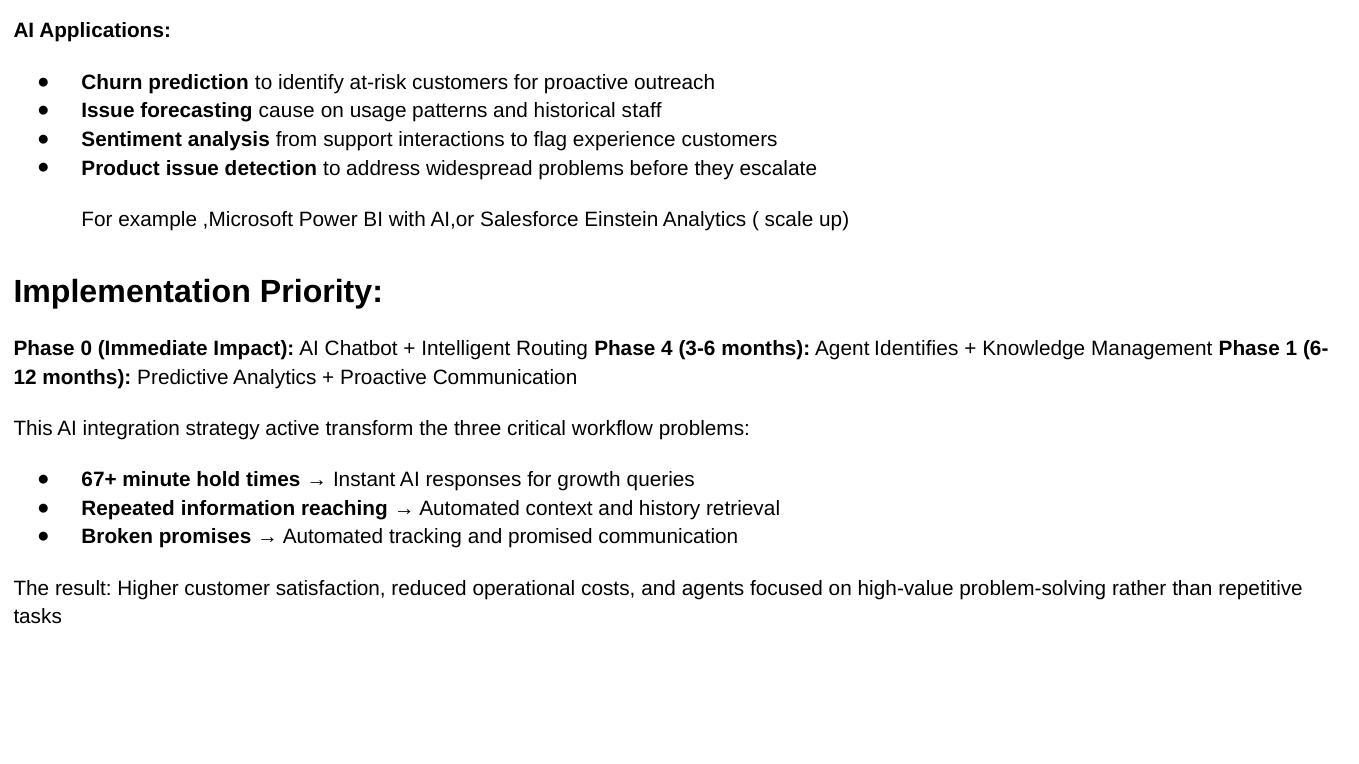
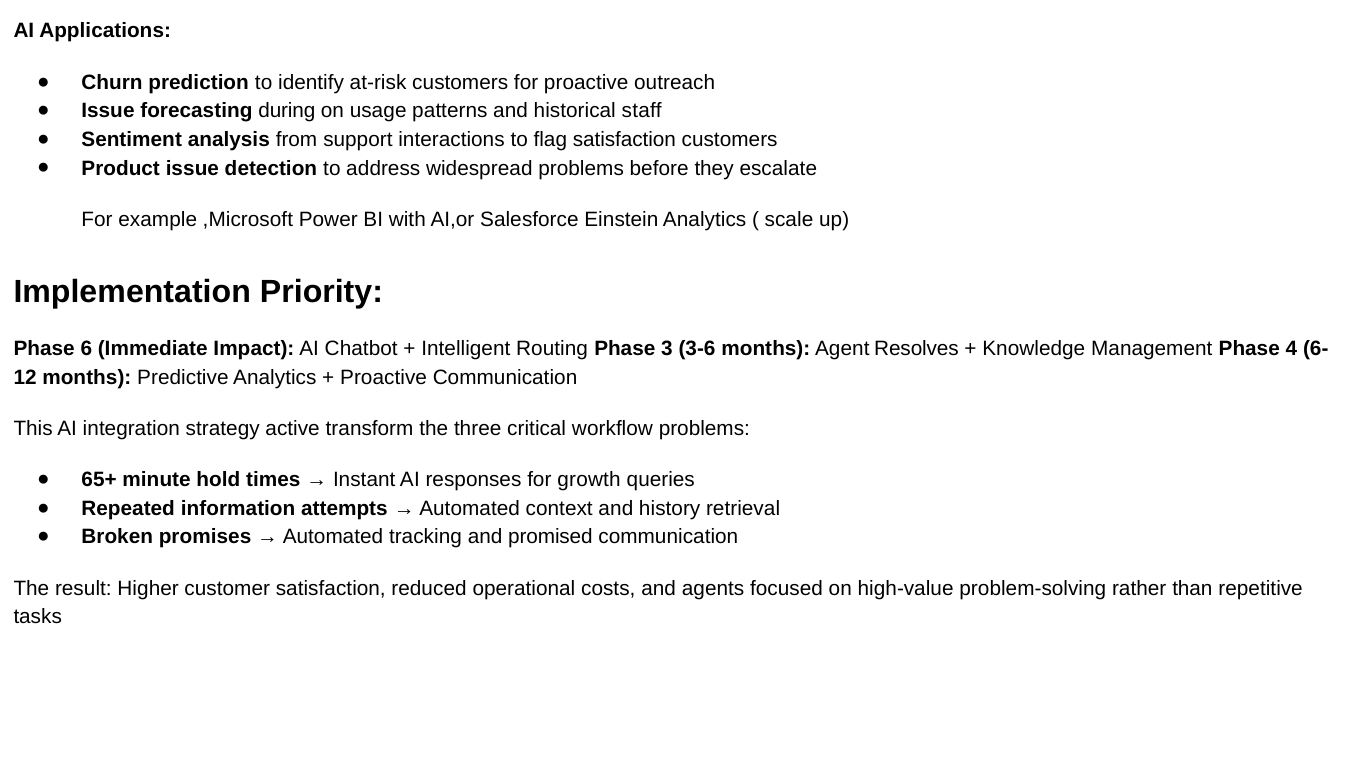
cause: cause -> during (287, 111)
flag experience: experience -> satisfaction (624, 140)
0: 0 -> 6 (86, 349)
4: 4 -> 3 (667, 349)
Identifies: Identifies -> Resolves (916, 349)
1: 1 -> 4 (1291, 349)
67+: 67+ -> 65+ (99, 480)
reaching: reaching -> attempts (344, 509)
